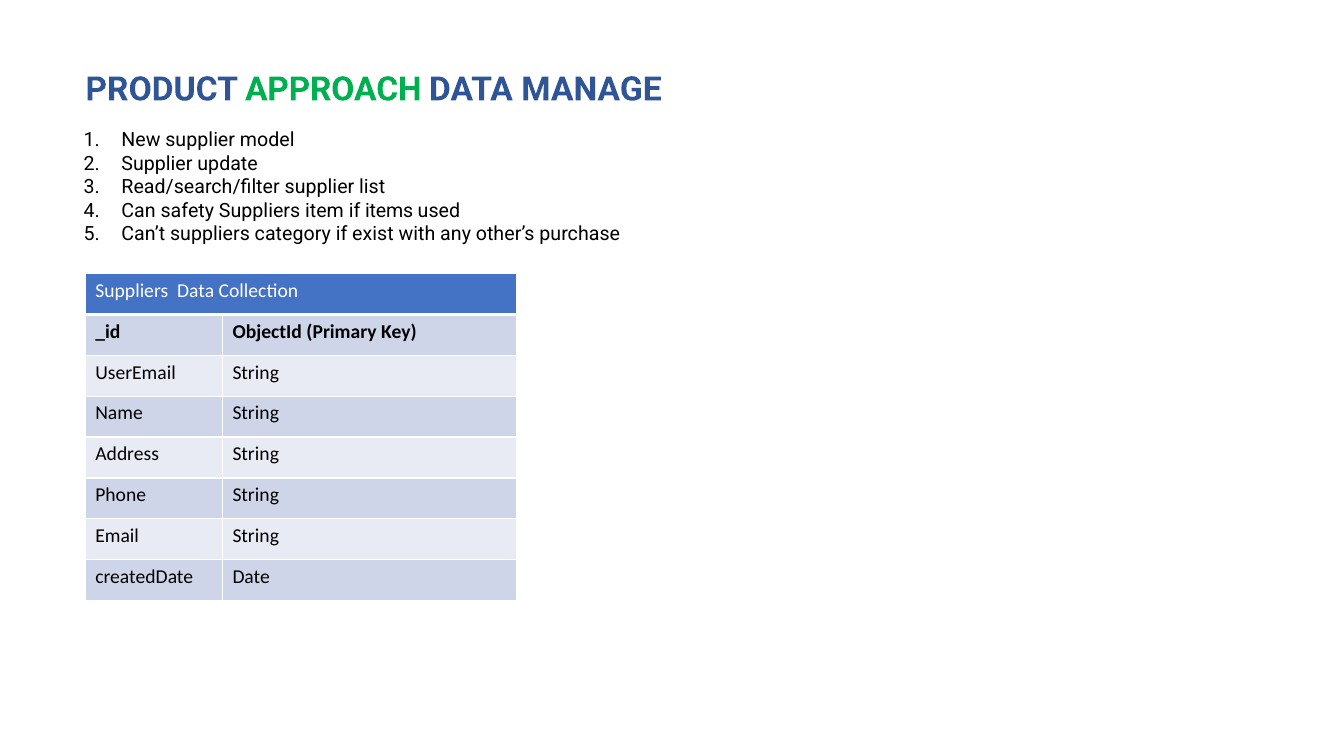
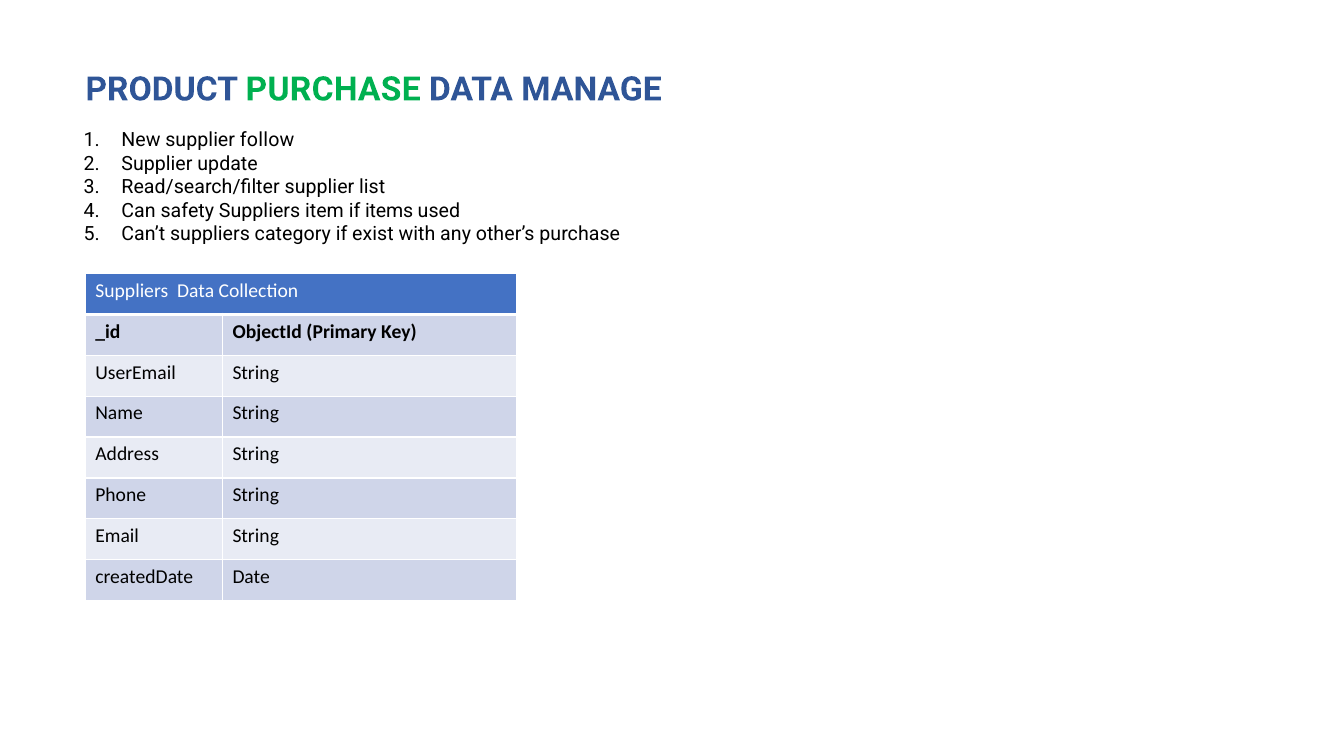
PRODUCT APPROACH: APPROACH -> PURCHASE (333, 89)
model: model -> follow (267, 140)
